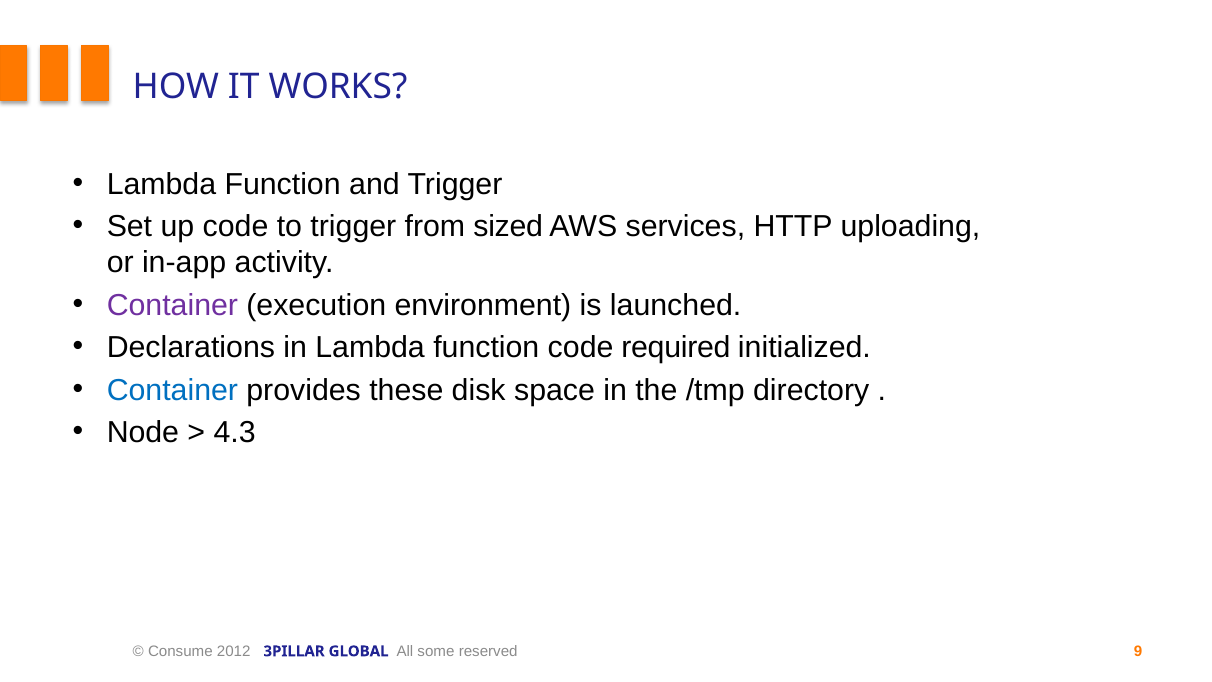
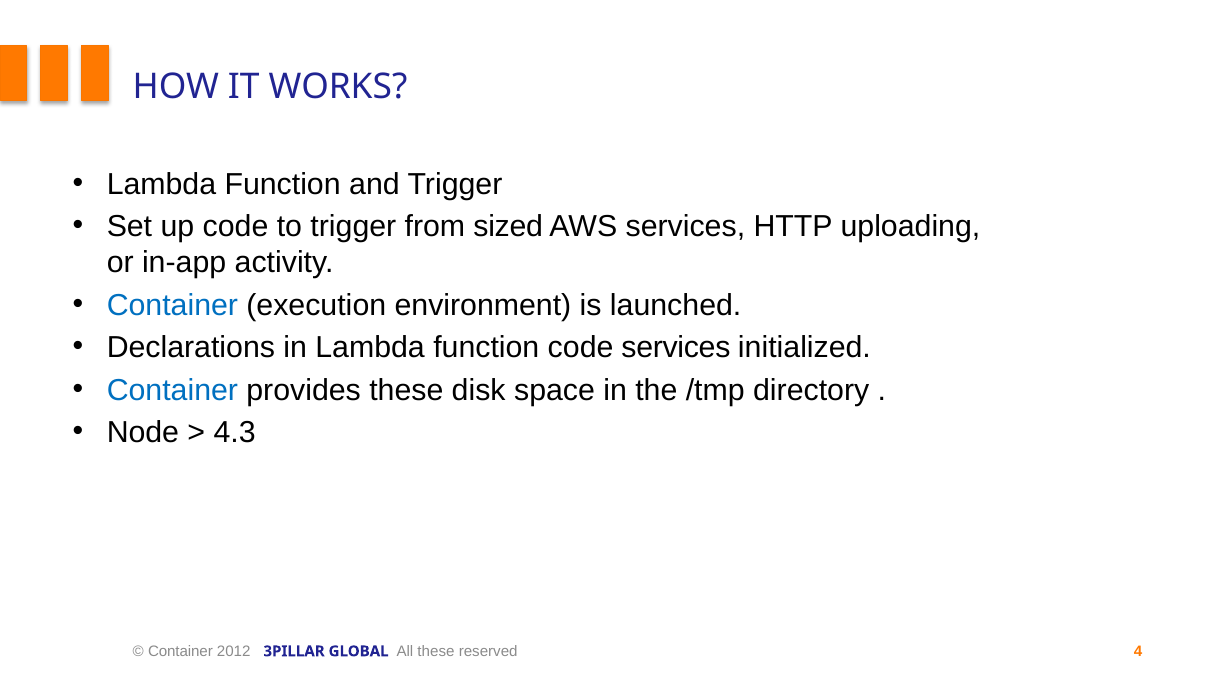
Container colour: purple -> blue (172, 305)
code required: required -> services (676, 348)
Consume: Consume -> Container (180, 651)
All some: some -> these (436, 651)
9: 9 -> 4 (1138, 651)
